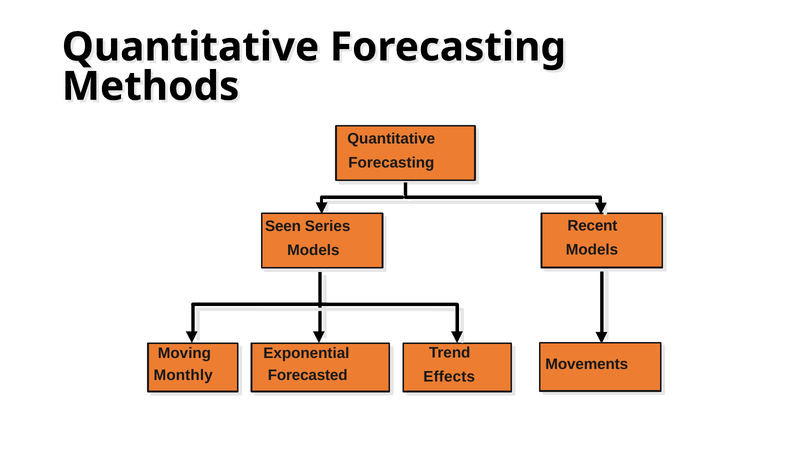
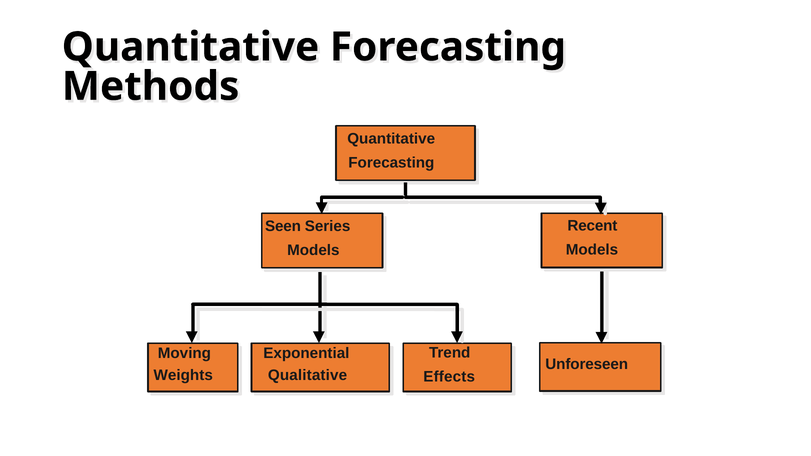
Movements: Movements -> Unforeseen (587, 365)
Monthly: Monthly -> Weights (183, 376)
Forecasted: Forecasted -> Qualitative (308, 376)
